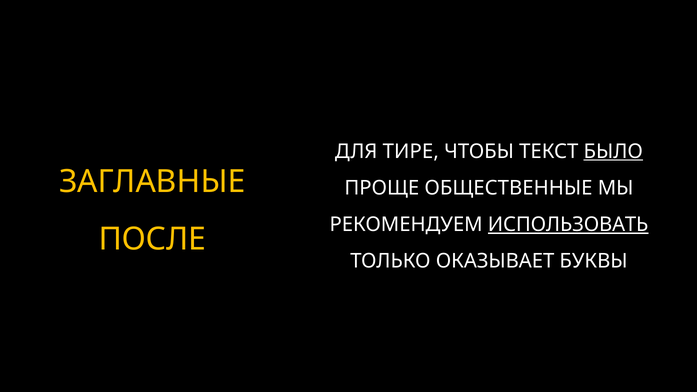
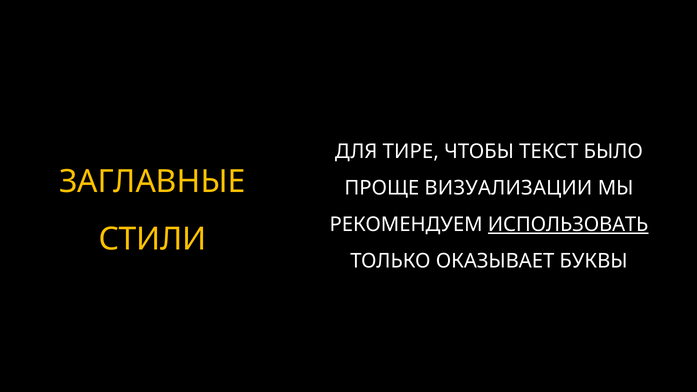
БЫЛО underline: present -> none (613, 151)
ОБЩЕСТВЕННЫЕ: ОБЩЕСТВЕННЫЕ -> ВИЗУАЛИЗАЦИИ (508, 188)
ПОСЛЕ: ПОСЛЕ -> СТИЛИ (152, 239)
